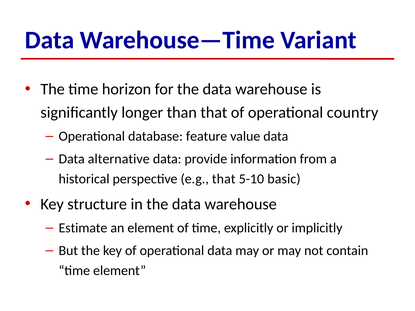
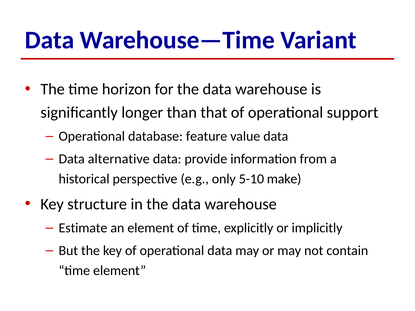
country: country -> support (353, 113)
e.g that: that -> only (224, 179)
basic: basic -> make (284, 179)
